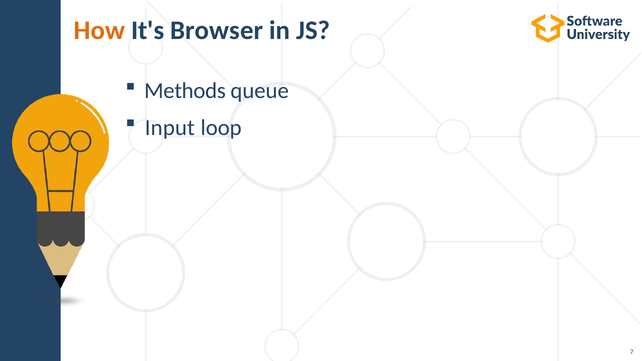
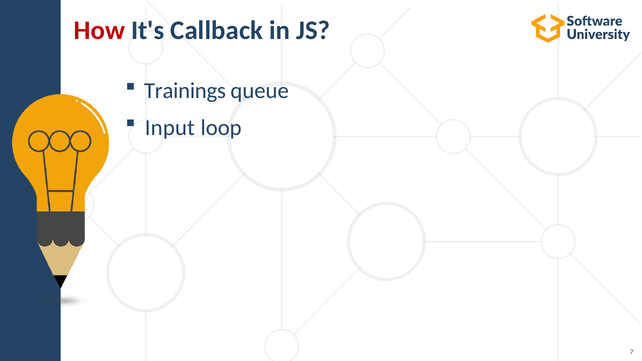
How colour: orange -> red (100, 30)
Browser: Browser -> Callback (217, 30)
Methods: Methods -> Trainings (185, 91)
